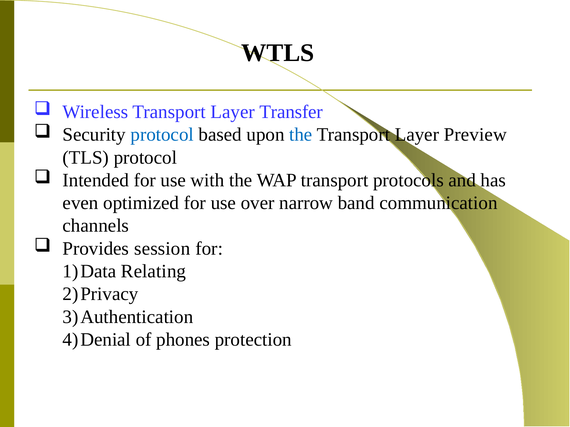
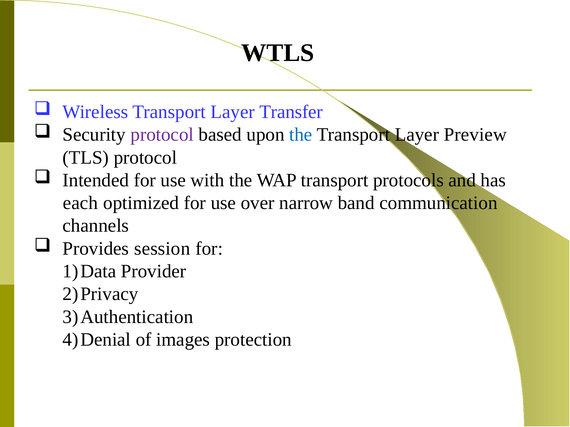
protocol colour: blue -> purple (162, 135)
even: even -> each (80, 203)
Relating: Relating -> Provider (154, 272)
phones: phones -> images (183, 340)
